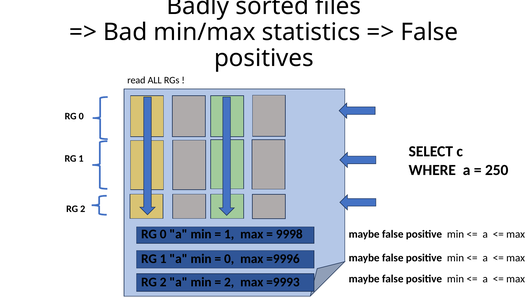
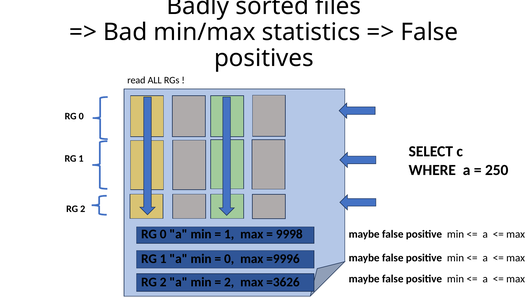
=9993: =9993 -> =3626 (283, 282)
